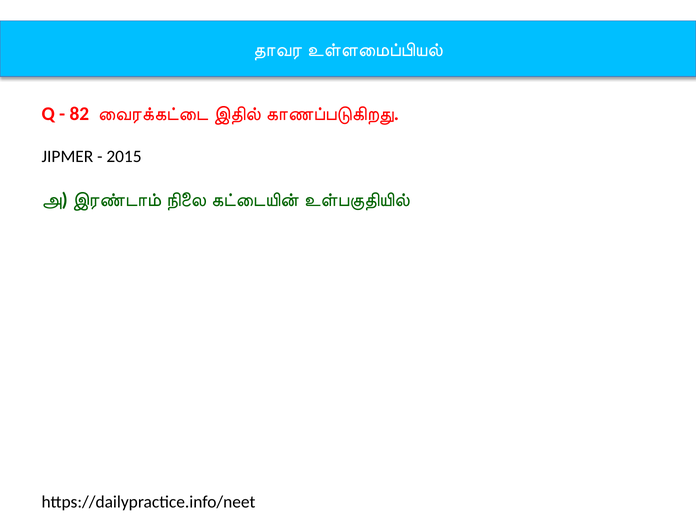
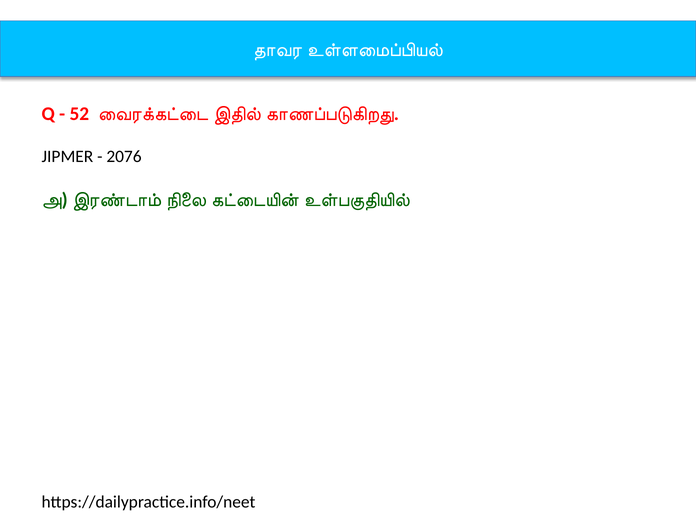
82: 82 -> 52 (79, 114)
2015: 2015 -> 2076 (124, 157)
